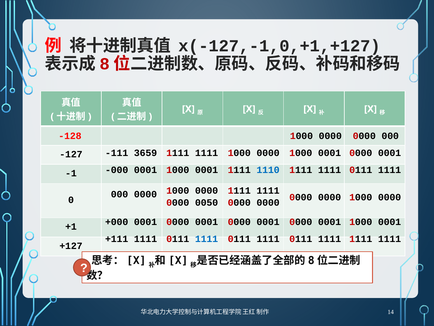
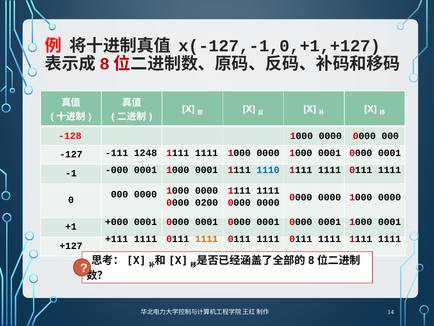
3659: 3659 -> 1248 (146, 153)
0050: 0050 -> 0200 (207, 202)
1111 colour: blue -> orange (207, 239)
